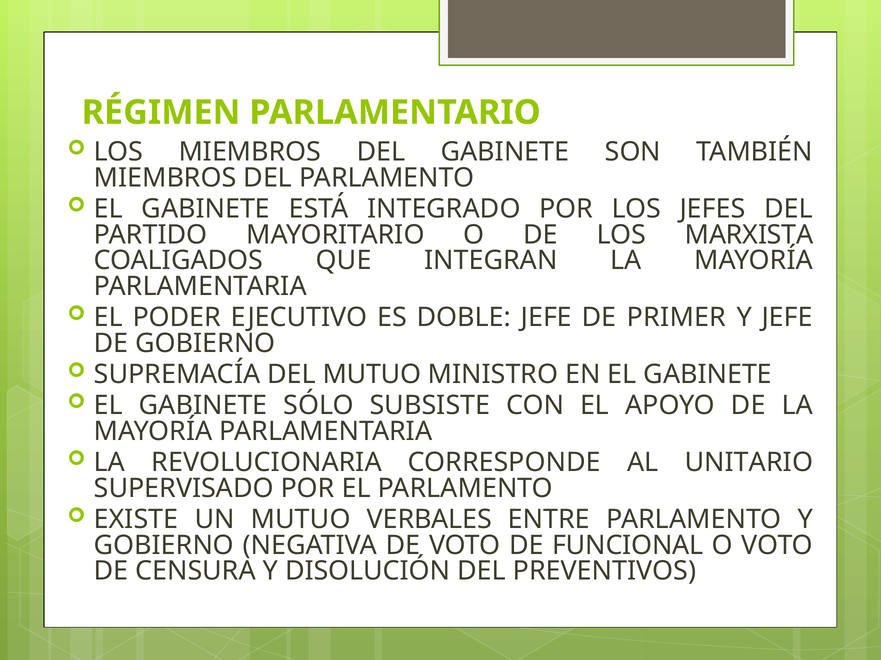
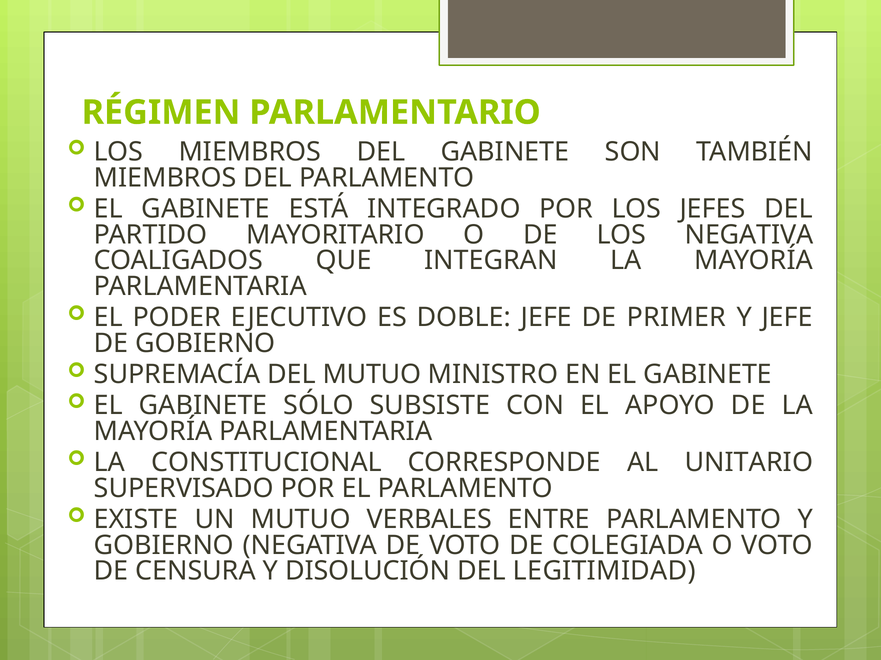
LOS MARXISTA: MARXISTA -> NEGATIVA (749, 235)
REVOLUCIONARIA: REVOLUCIONARIA -> CONSTITUCIONAL (267, 463)
FUNCIONAL: FUNCIONAL -> COLEGIADA (628, 546)
PREVENTIVOS: PREVENTIVOS -> LEGITIMIDAD (604, 572)
